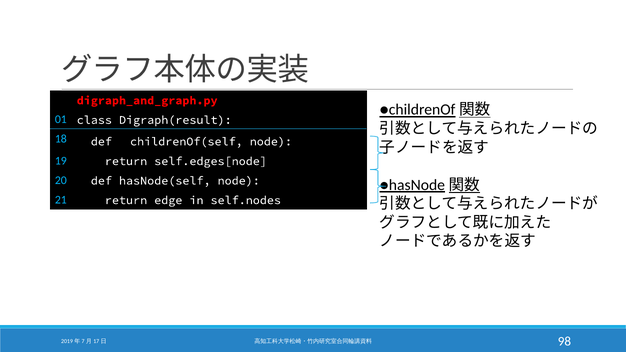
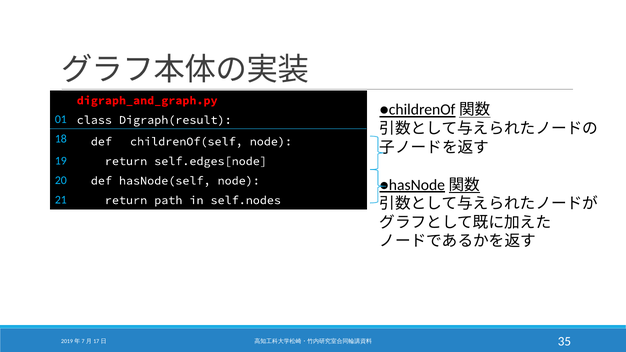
edge: edge -> path (168, 200)
98: 98 -> 35 (564, 342)
